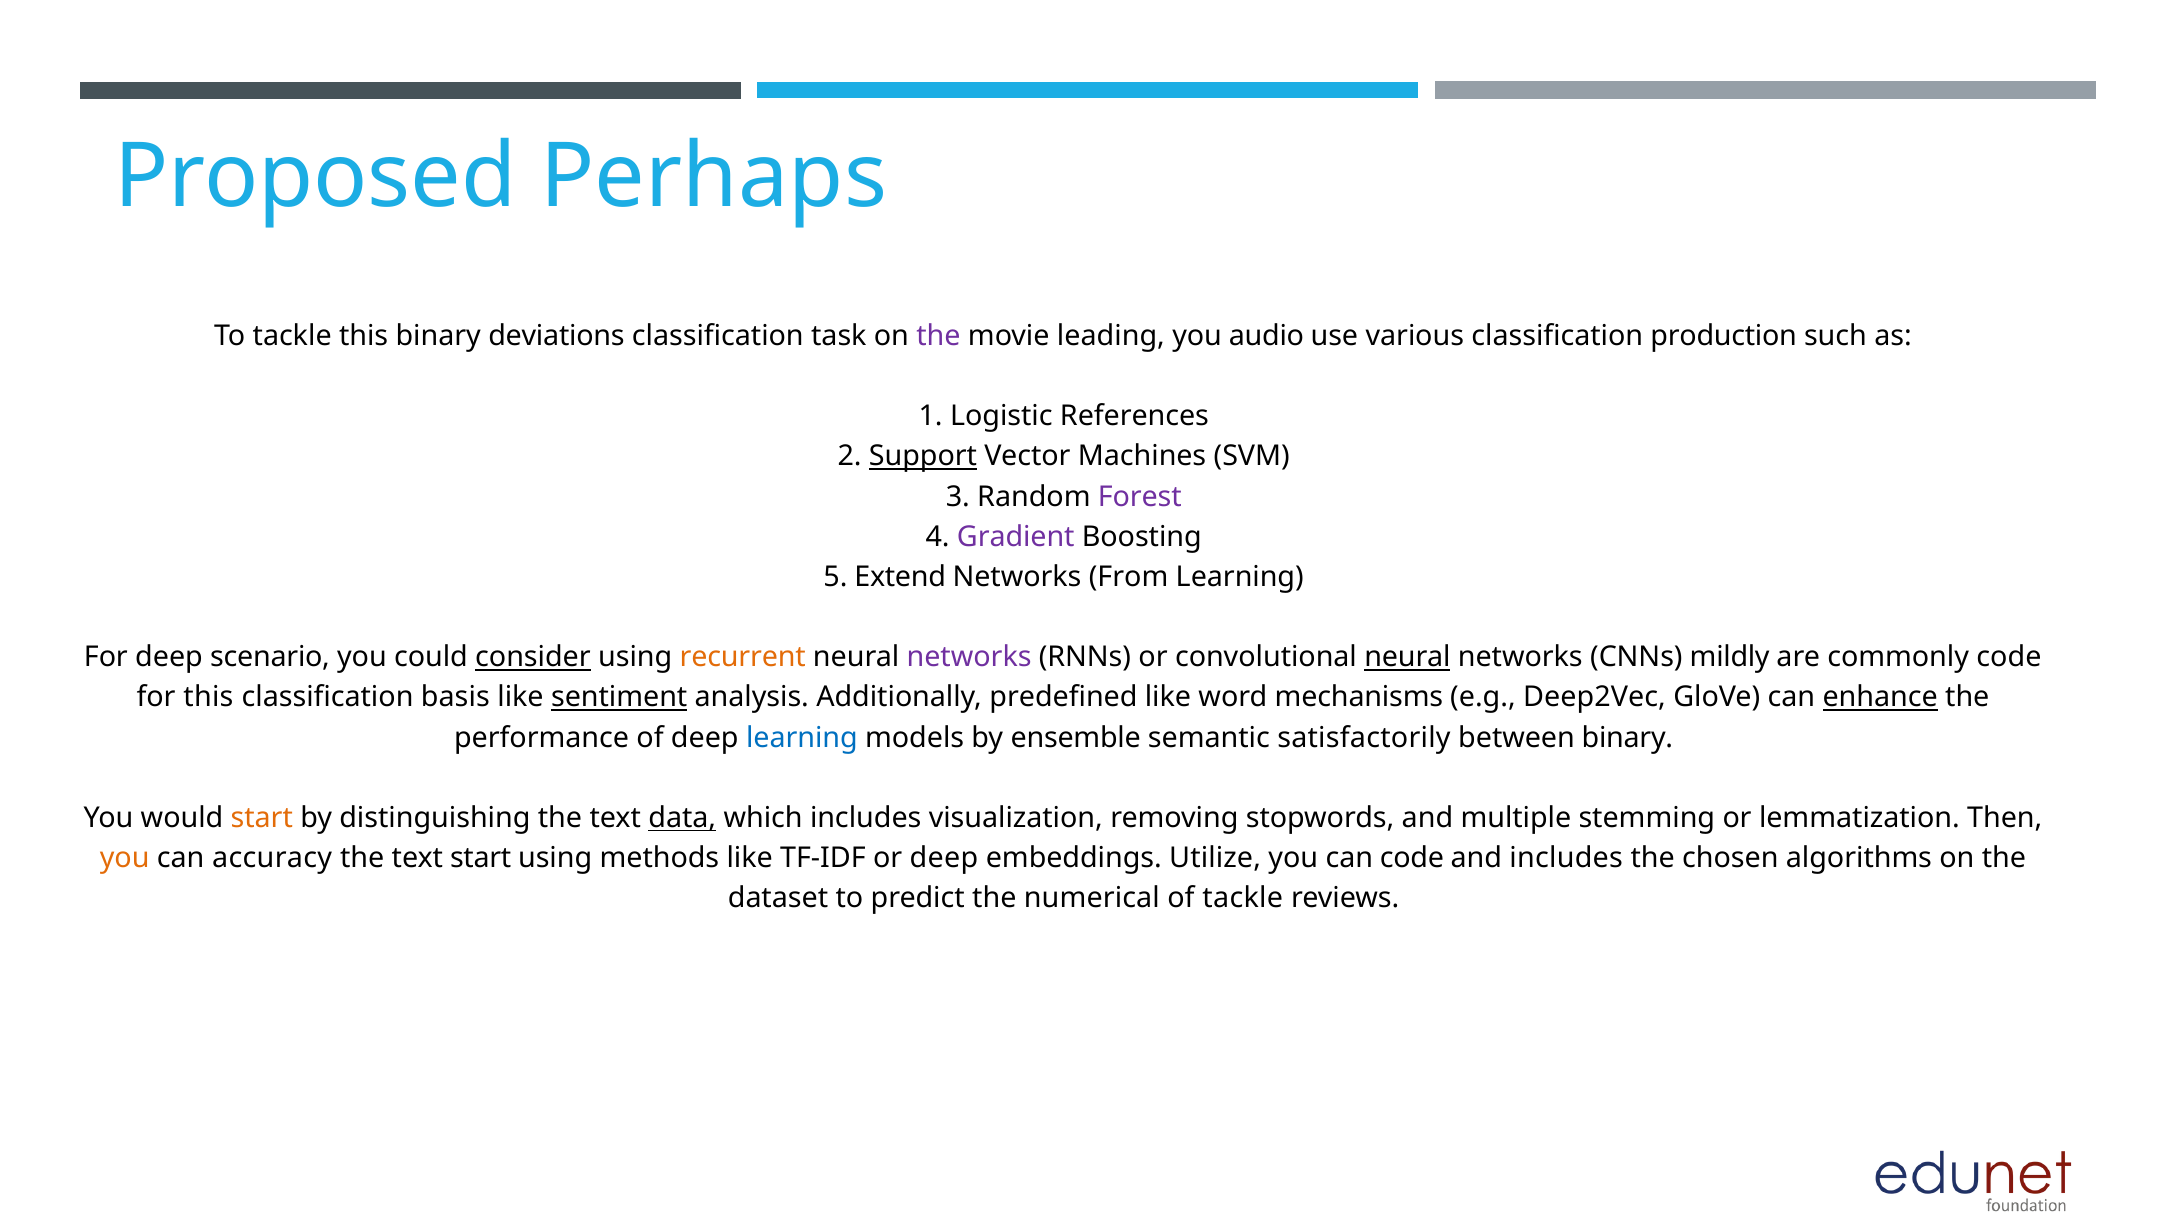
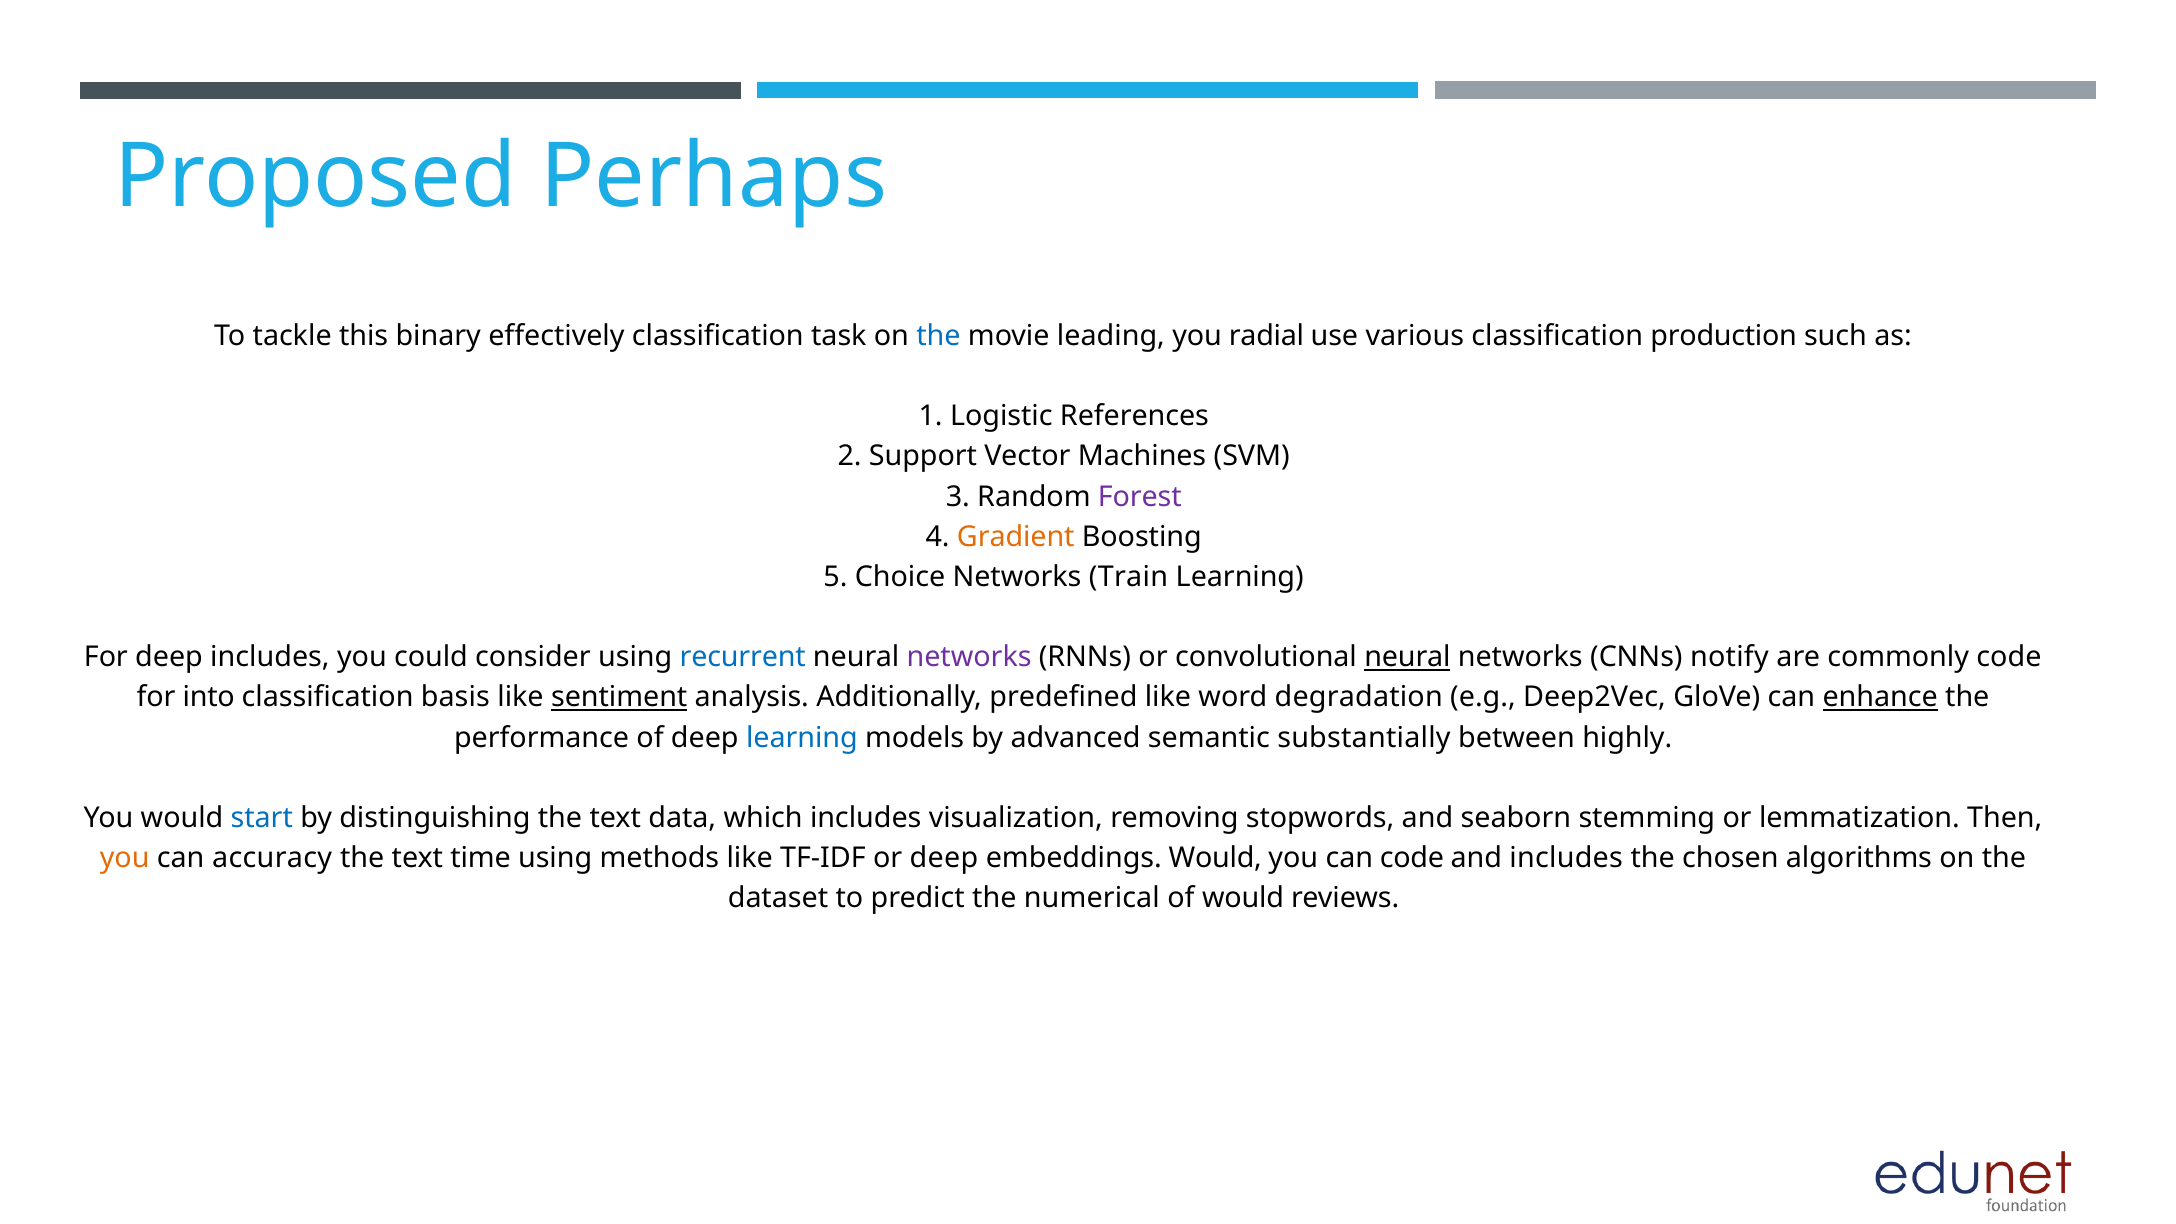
deviations: deviations -> effectively (556, 336)
the colour: purple -> blue (938, 336)
audio: audio -> radial (1266, 336)
Support underline: present -> none (923, 456)
Gradient colour: purple -> orange (1016, 537)
Extend: Extend -> Choice (900, 577)
From: From -> Train (1128, 577)
deep scenario: scenario -> includes (270, 657)
consider underline: present -> none (533, 657)
recurrent colour: orange -> blue (743, 657)
mildly: mildly -> notify (1729, 657)
for this: this -> into (209, 698)
mechanisms: mechanisms -> degradation (1359, 698)
ensemble: ensemble -> advanced (1076, 738)
satisfactorily: satisfactorily -> substantially (1364, 738)
between binary: binary -> highly (1627, 738)
start colour: orange -> blue (262, 818)
data underline: present -> none (682, 818)
multiple: multiple -> seaborn (1516, 818)
text start: start -> time (481, 858)
embeddings Utilize: Utilize -> Would (1215, 858)
of tackle: tackle -> would (1243, 898)
